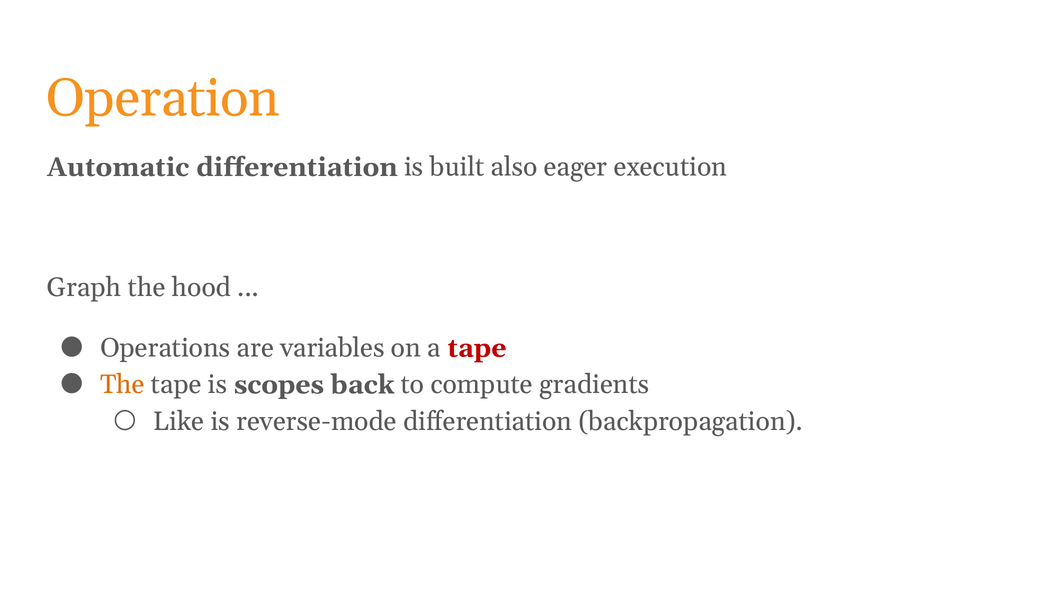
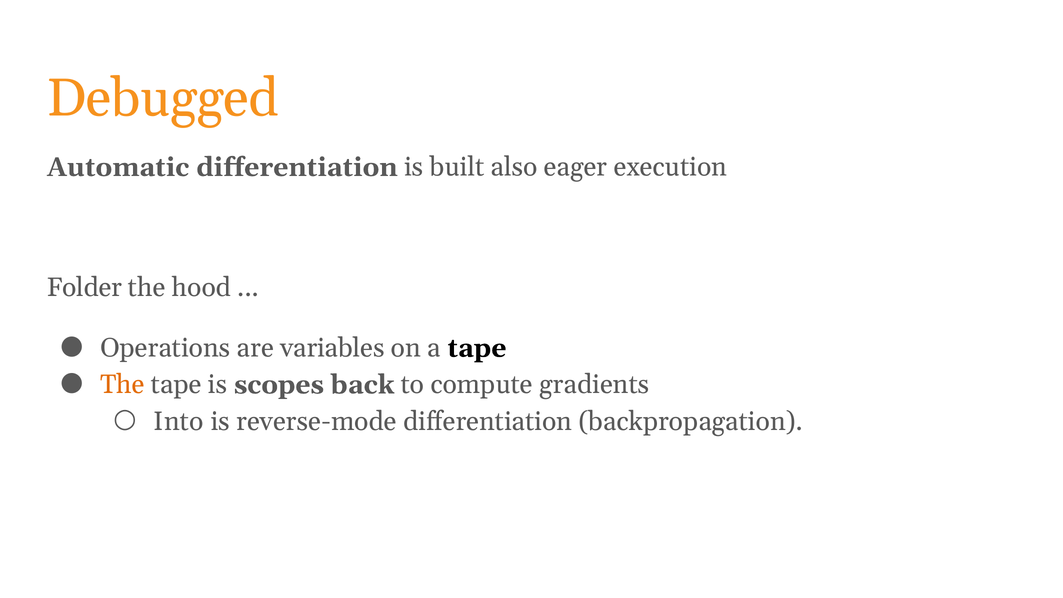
Operation: Operation -> Debugged (163, 98)
Graph: Graph -> Folder (84, 288)
tape colour: red -> black (477, 348)
Like: Like -> Into (179, 421)
